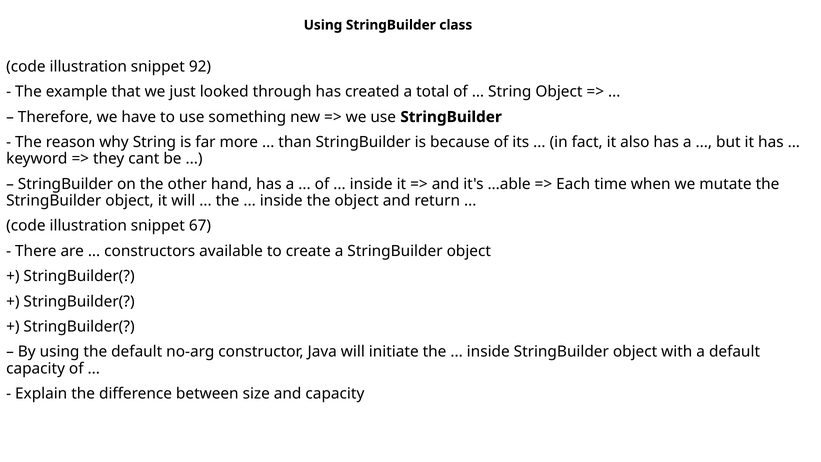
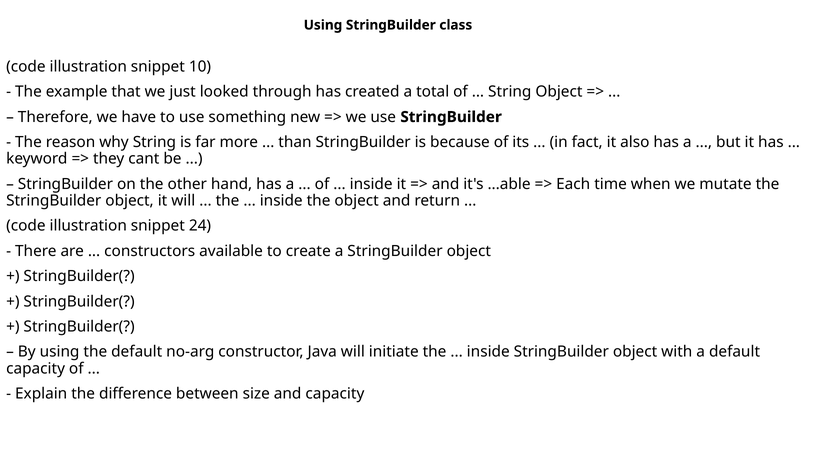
92: 92 -> 10 (200, 67)
67: 67 -> 24 (200, 226)
